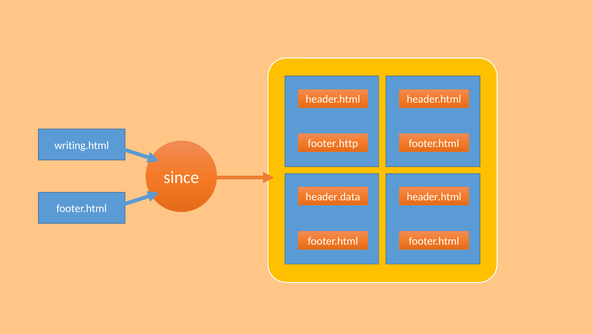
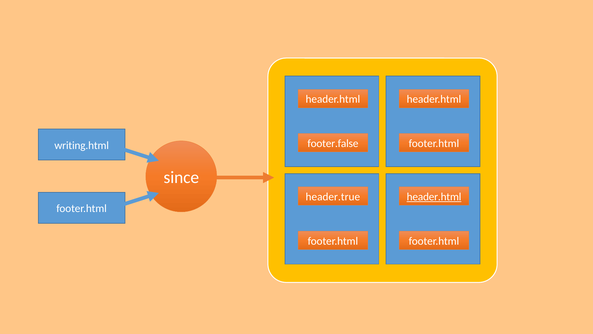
footer.http: footer.http -> footer.false (333, 143)
header.data: header.data -> header.true (333, 197)
header.html underline: none -> present (434, 197)
